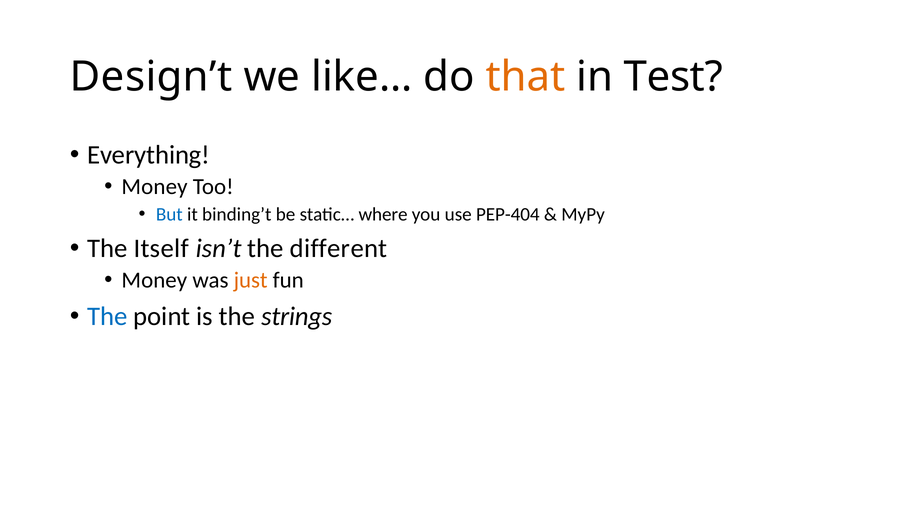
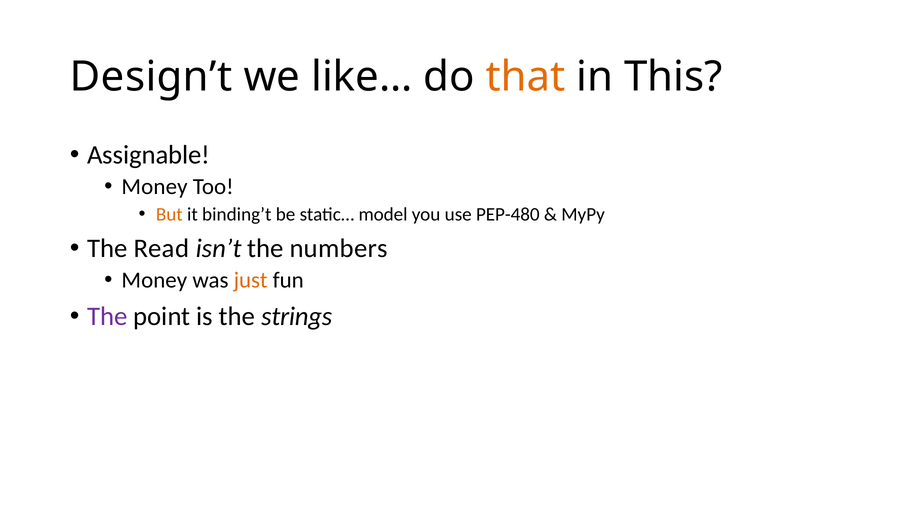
Test: Test -> This (673, 77)
Everything: Everything -> Assignable (149, 155)
But colour: blue -> orange (169, 214)
where: where -> model (383, 214)
PEP-404: PEP-404 -> PEP-480 (508, 214)
Itself: Itself -> Read (161, 248)
different: different -> numbers (339, 248)
The colour: blue -> purple (107, 316)
